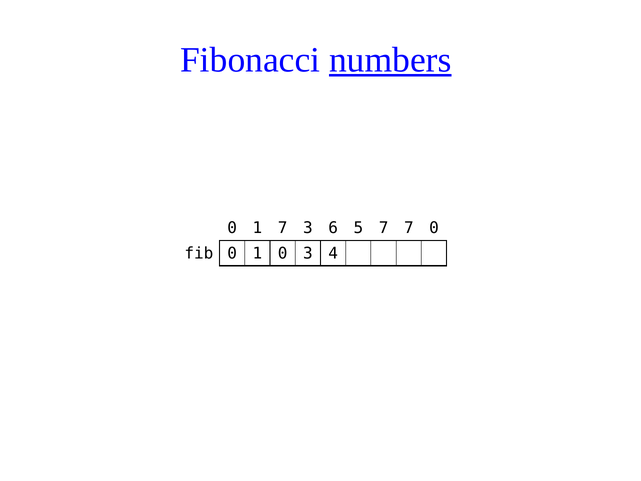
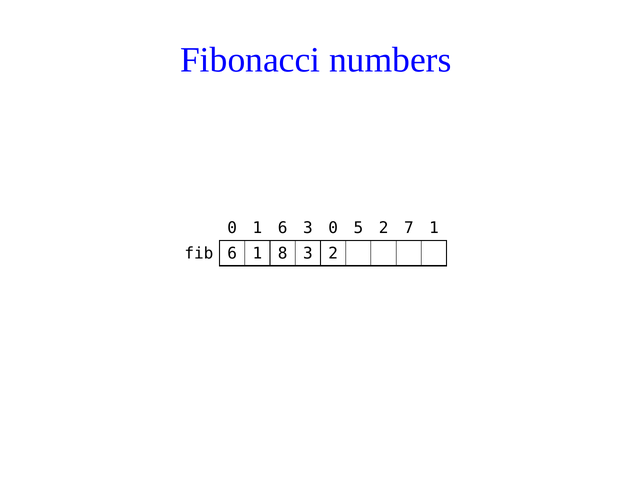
numbers underline: present -> none (390, 60)
1 7: 7 -> 6 (283, 228)
3 6: 6 -> 0 (333, 228)
5 7: 7 -> 2 (384, 228)
7 0: 0 -> 1 (434, 228)
fib 0: 0 -> 6 (232, 253)
1 0: 0 -> 8 (283, 253)
3 4: 4 -> 2 (333, 253)
